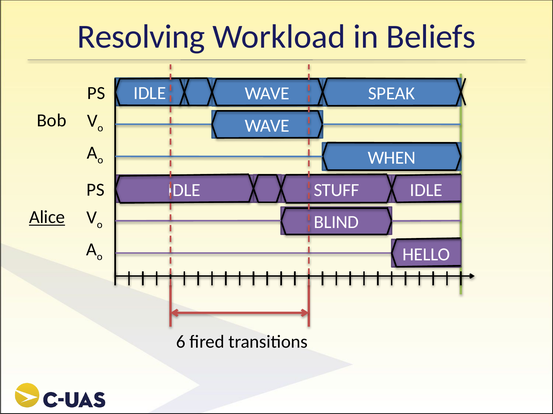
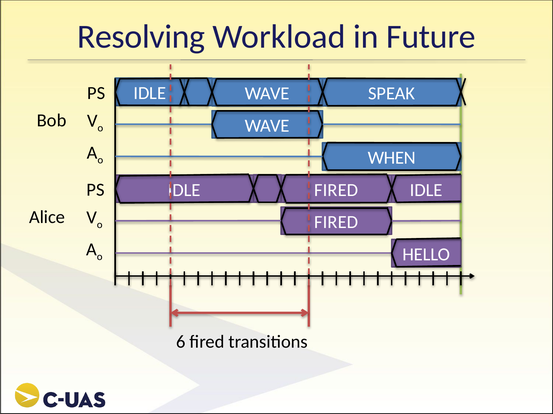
Beliefs: Beliefs -> Future (431, 37)
STUFF: STUFF -> FIRED (336, 190)
Alice underline: present -> none (47, 218)
BLIND: BLIND -> FIRED (336, 222)
